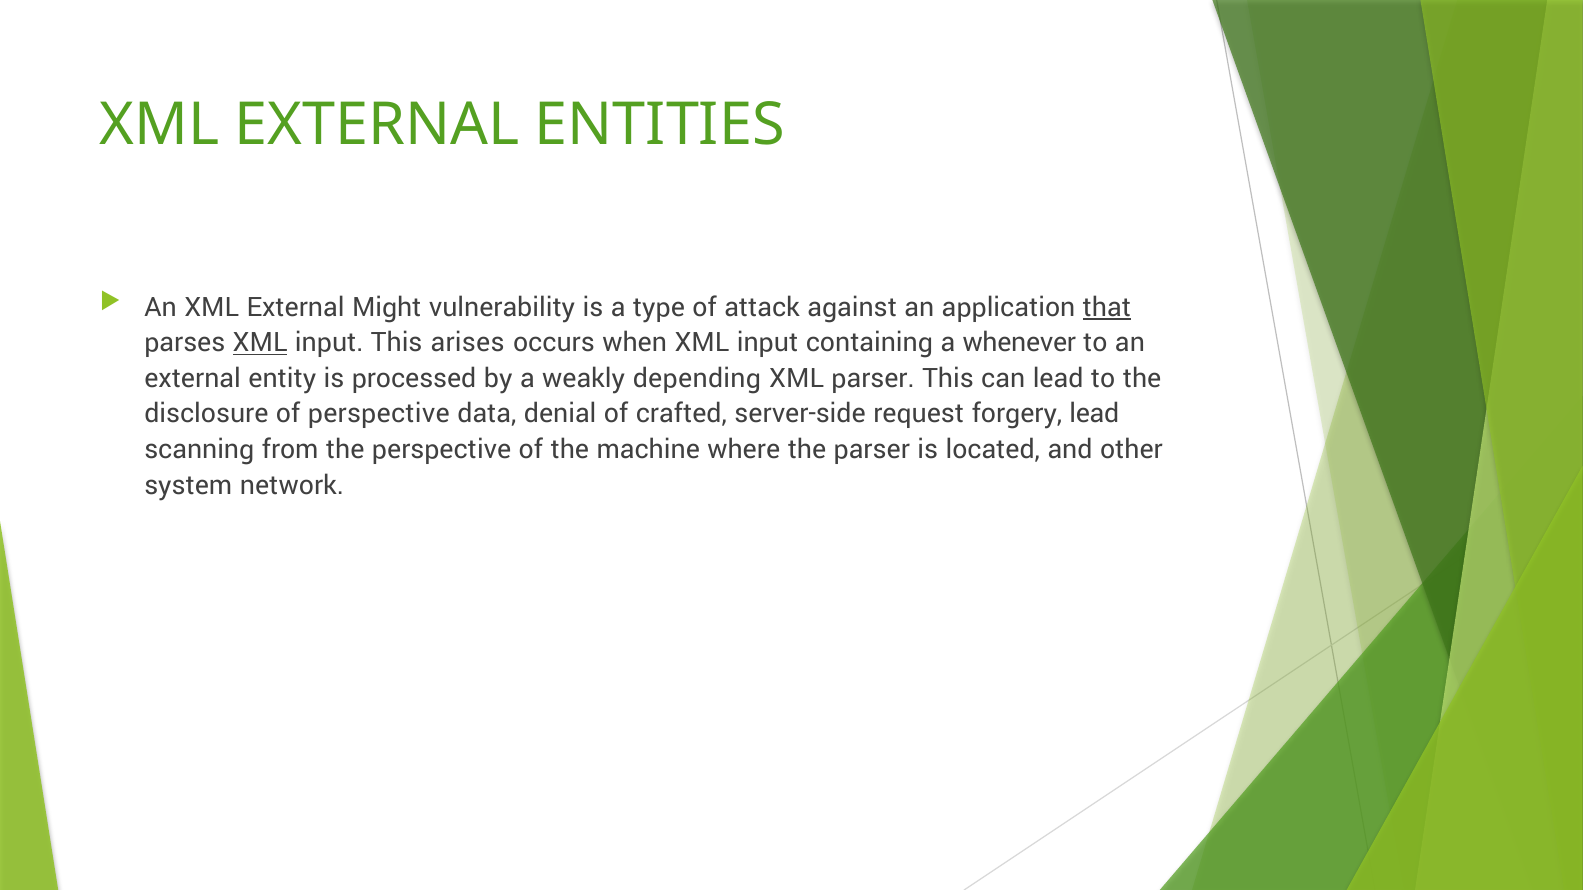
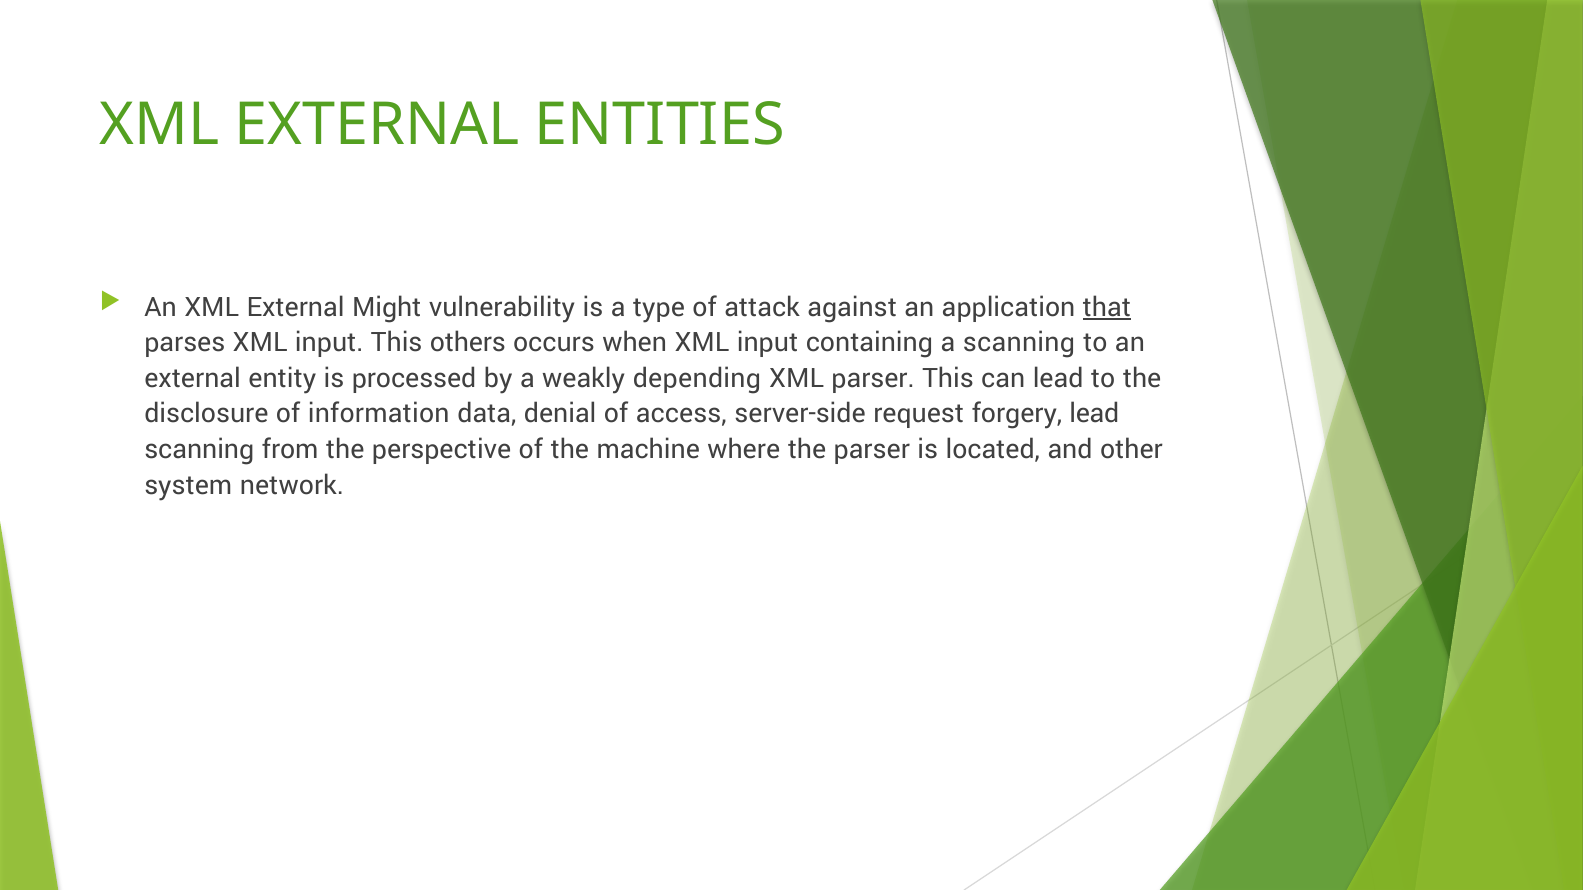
XML underline: present -> none (260, 342)
arises: arises -> others (468, 342)
a whenever: whenever -> scanning (1019, 342)
of perspective: perspective -> information (379, 413)
crafted: crafted -> access (681, 413)
